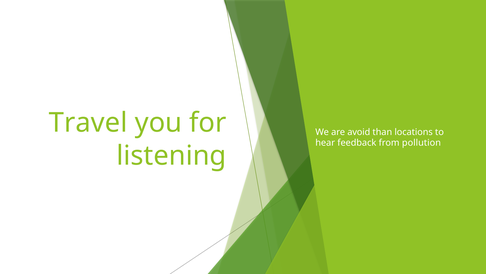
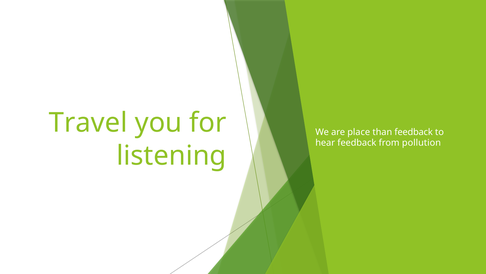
avoid: avoid -> place (359, 132)
than locations: locations -> feedback (414, 132)
